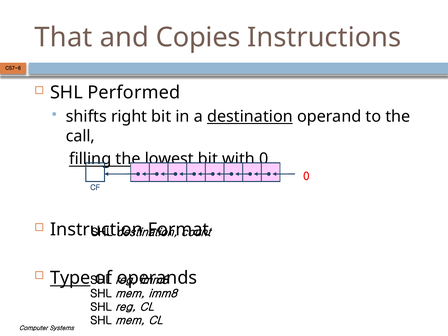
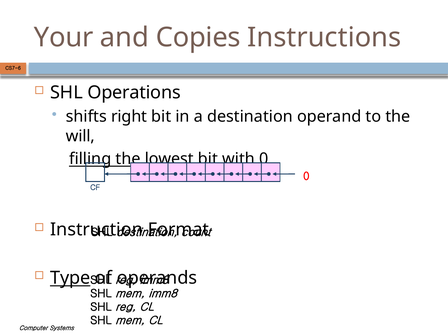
That: That -> Your (64, 37)
Performed: Performed -> Operations (134, 93)
destination underline: present -> none (250, 117)
call: call -> will (80, 136)
